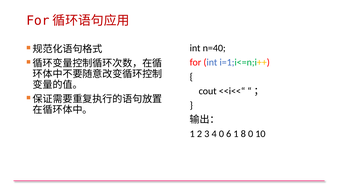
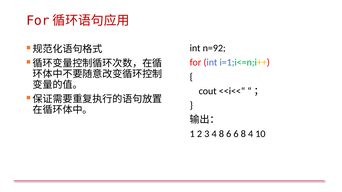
n=40: n=40 -> n=92 (214, 48)
4 0: 0 -> 8 (221, 134)
6 1: 1 -> 6 (236, 134)
8 0: 0 -> 4 (251, 134)
